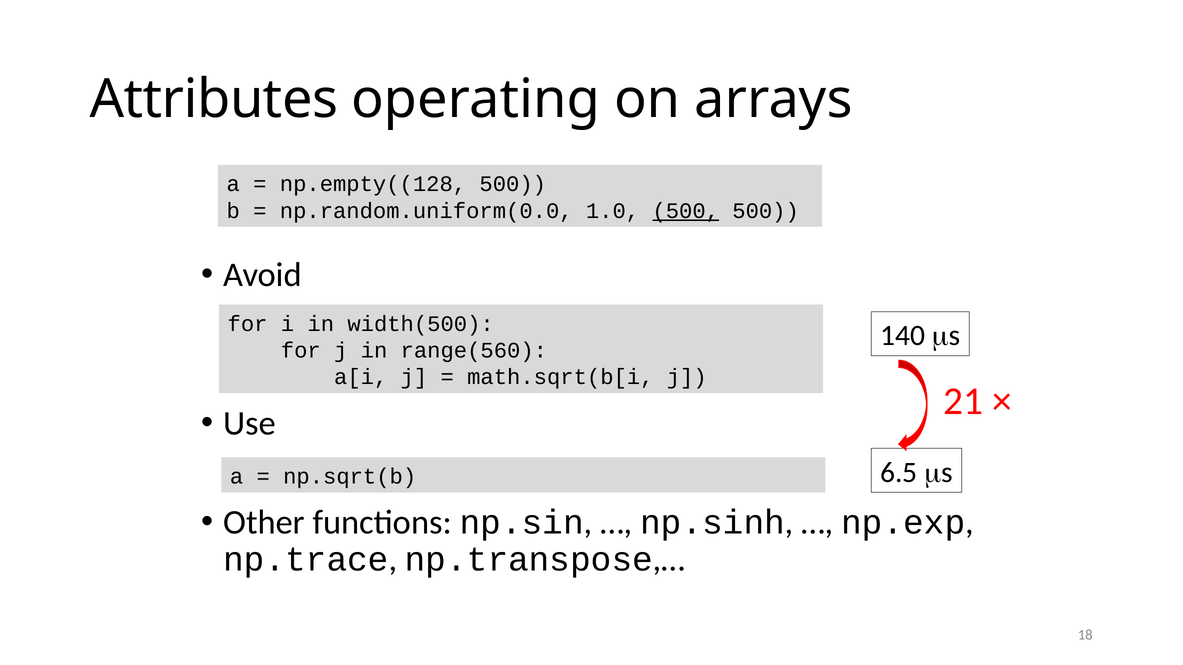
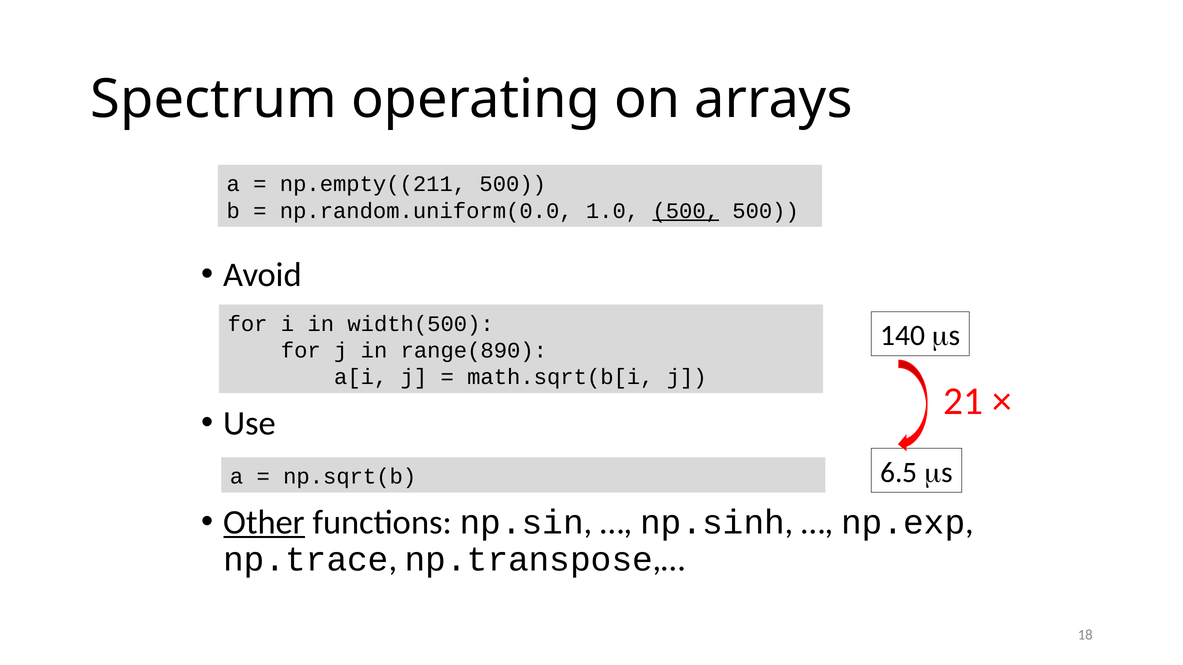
Attributes: Attributes -> Spectrum (214, 99)
np.empty((128: np.empty((128 -> np.empty((211 (373, 184)
range(560: range(560 -> range(890 (474, 351)
Other underline: none -> present (264, 523)
